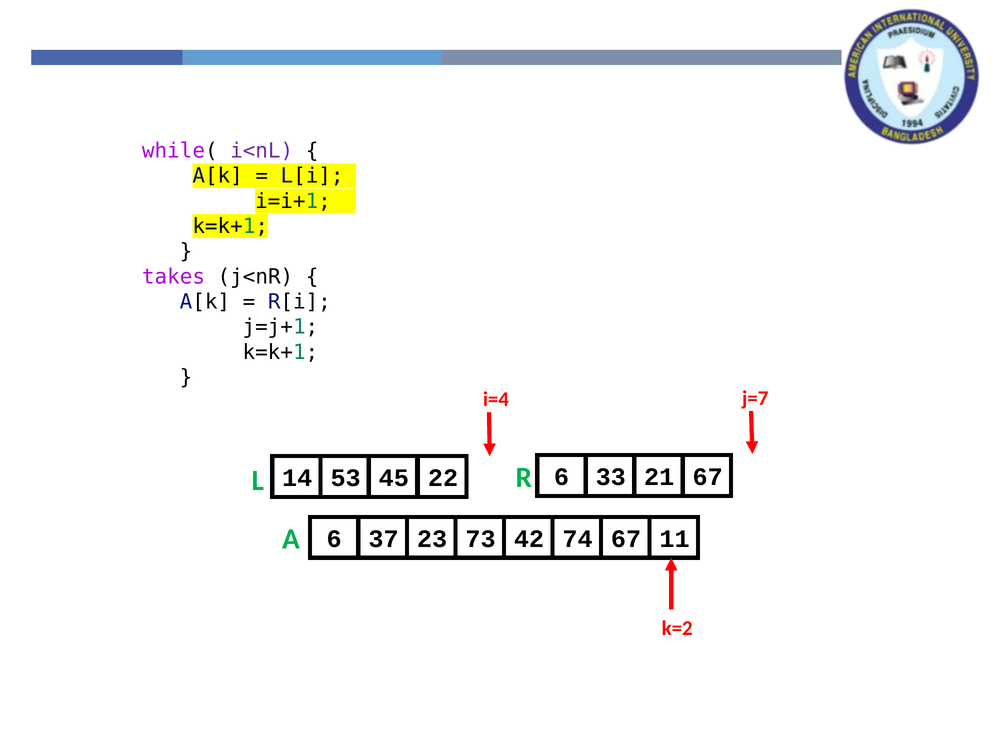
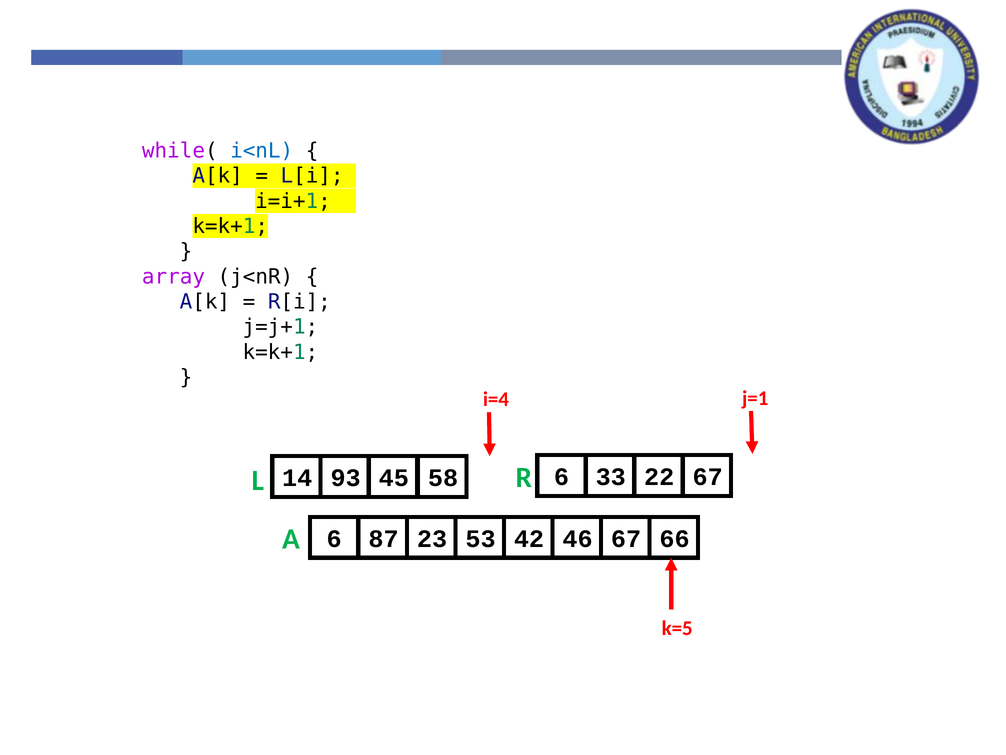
i<nL colour: purple -> blue (262, 151)
takes: takes -> array (173, 277)
j=7: j=7 -> j=1 (755, 398)
53: 53 -> 93 (346, 478)
22: 22 -> 58 (443, 478)
21: 21 -> 22 (659, 477)
37: 37 -> 87 (384, 538)
73: 73 -> 53 (481, 538)
74: 74 -> 46 (578, 538)
11: 11 -> 66 (675, 538)
k=2: k=2 -> k=5 (677, 628)
